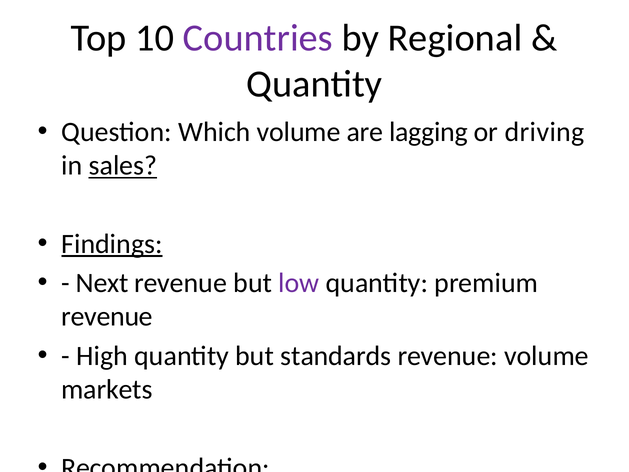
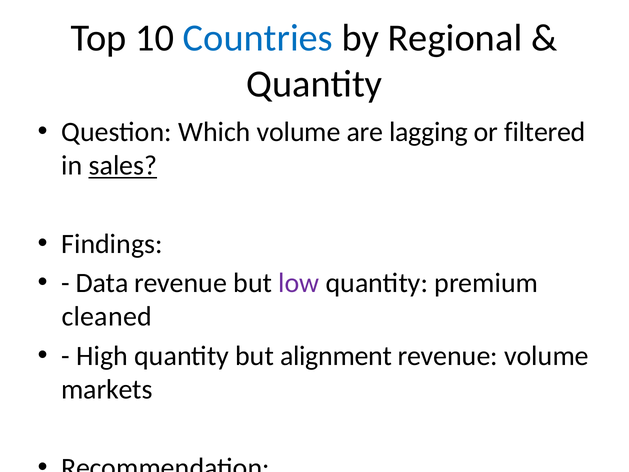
Countries colour: purple -> blue (258, 38)
driving: driving -> filtered (545, 132)
Findings underline: present -> none (112, 244)
Next: Next -> Data (102, 283)
revenue: revenue -> cleaned (107, 317)
standards: standards -> alignment (336, 356)
